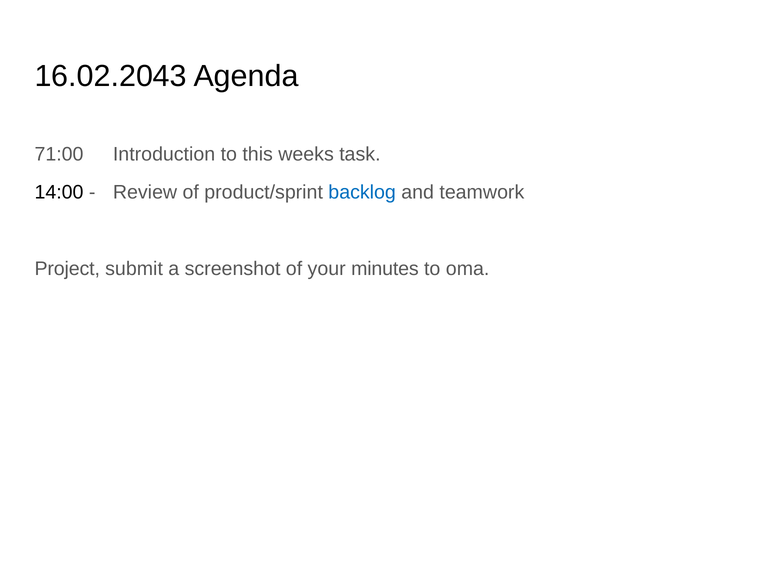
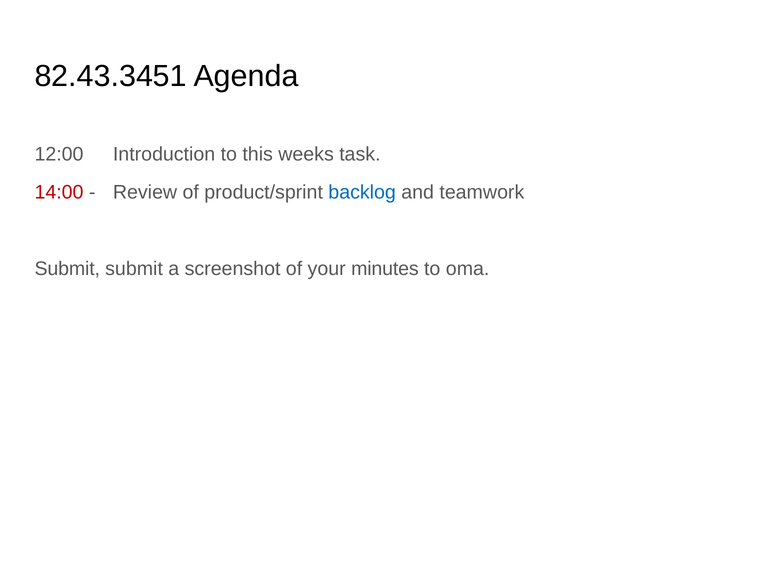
16.02.2043: 16.02.2043 -> 82.43.3451 (111, 76)
71:00: 71:00 -> 12:00 (59, 154)
14:00 colour: black -> red (59, 192)
Project: Project -> Submit (67, 269)
